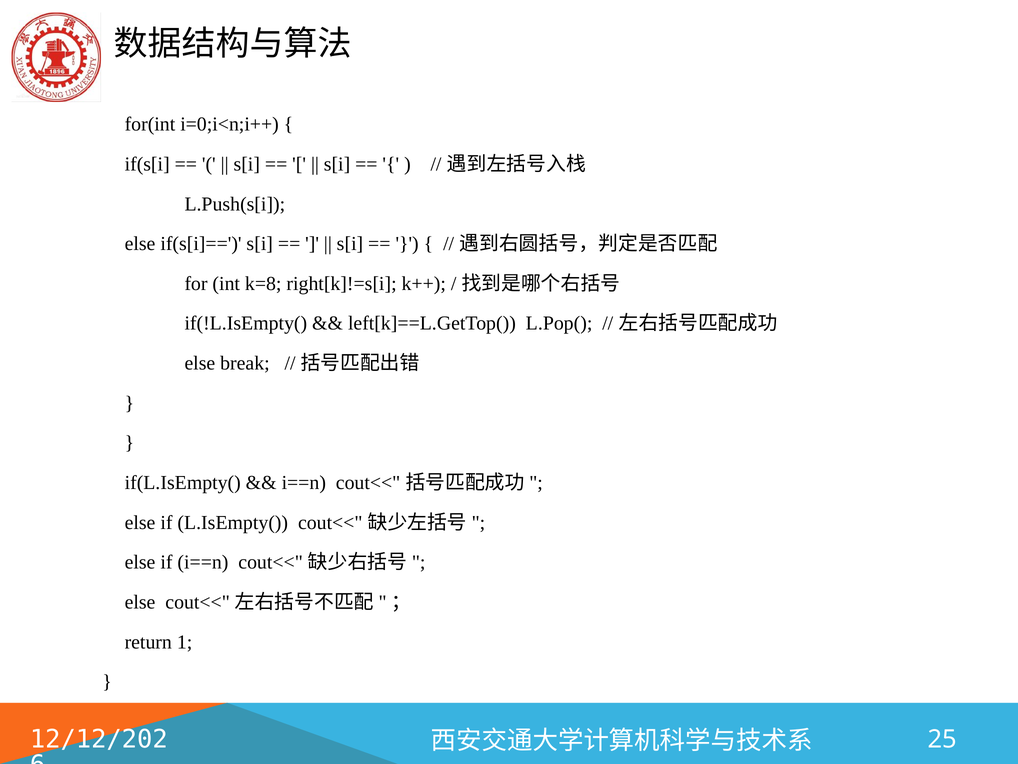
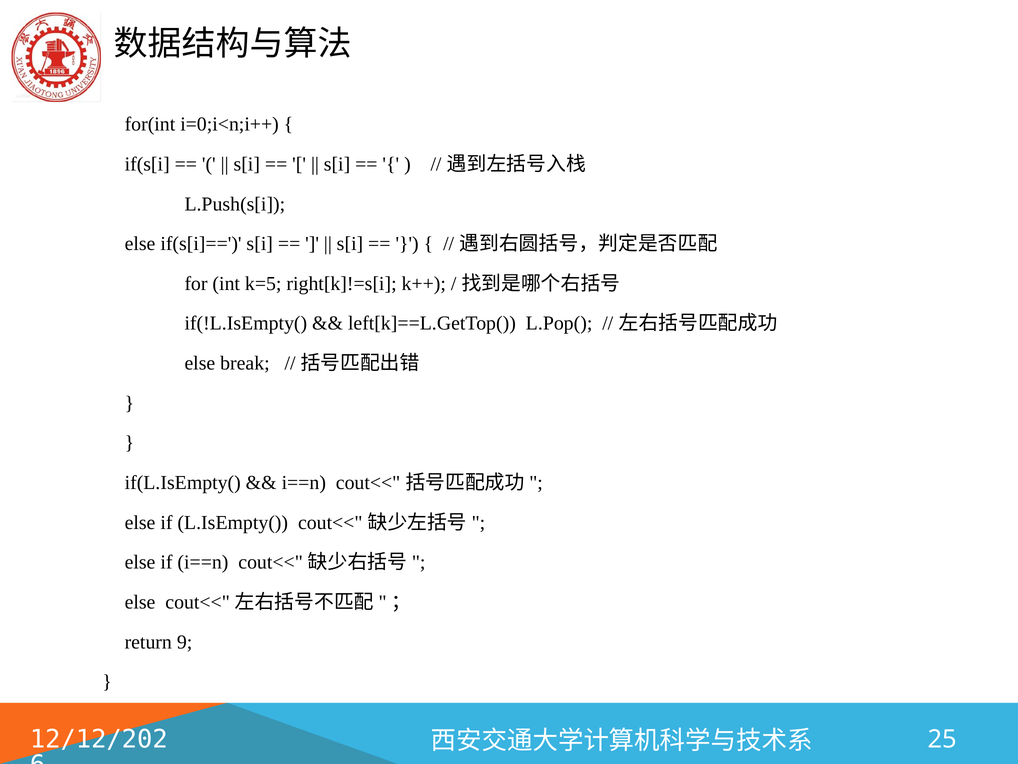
k=8: k=8 -> k=5 (263, 283)
1: 1 -> 9 (185, 642)
